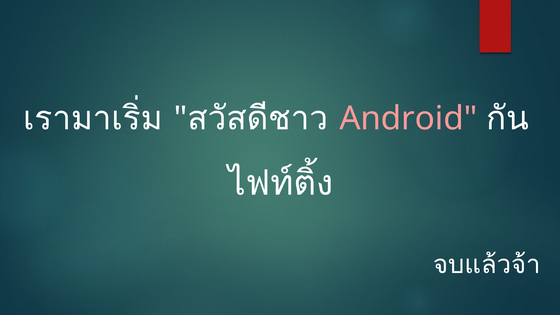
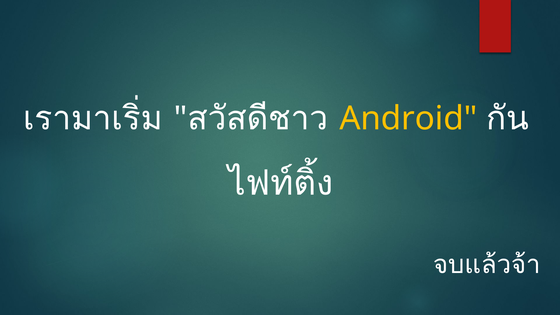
Android colour: pink -> yellow (408, 119)
